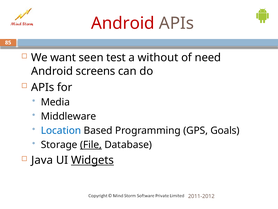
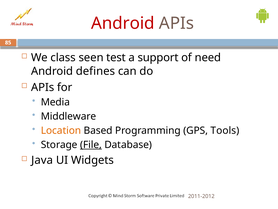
want: want -> class (63, 58)
without: without -> support (158, 58)
screens: screens -> defines (95, 71)
Location colour: blue -> orange (61, 130)
Goals: Goals -> Tools (225, 130)
Widgets underline: present -> none (92, 160)
